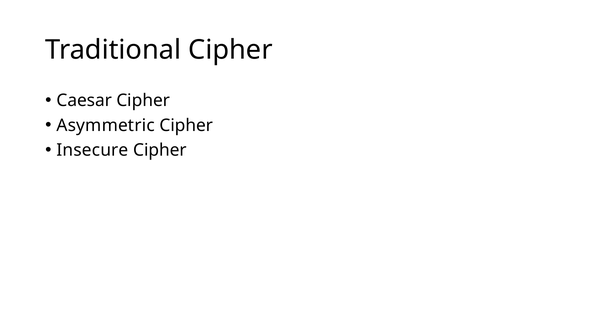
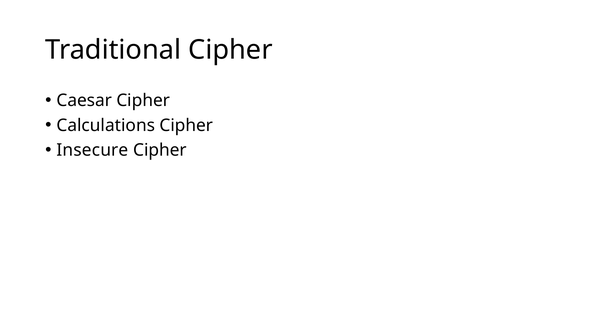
Asymmetric: Asymmetric -> Calculations (106, 125)
